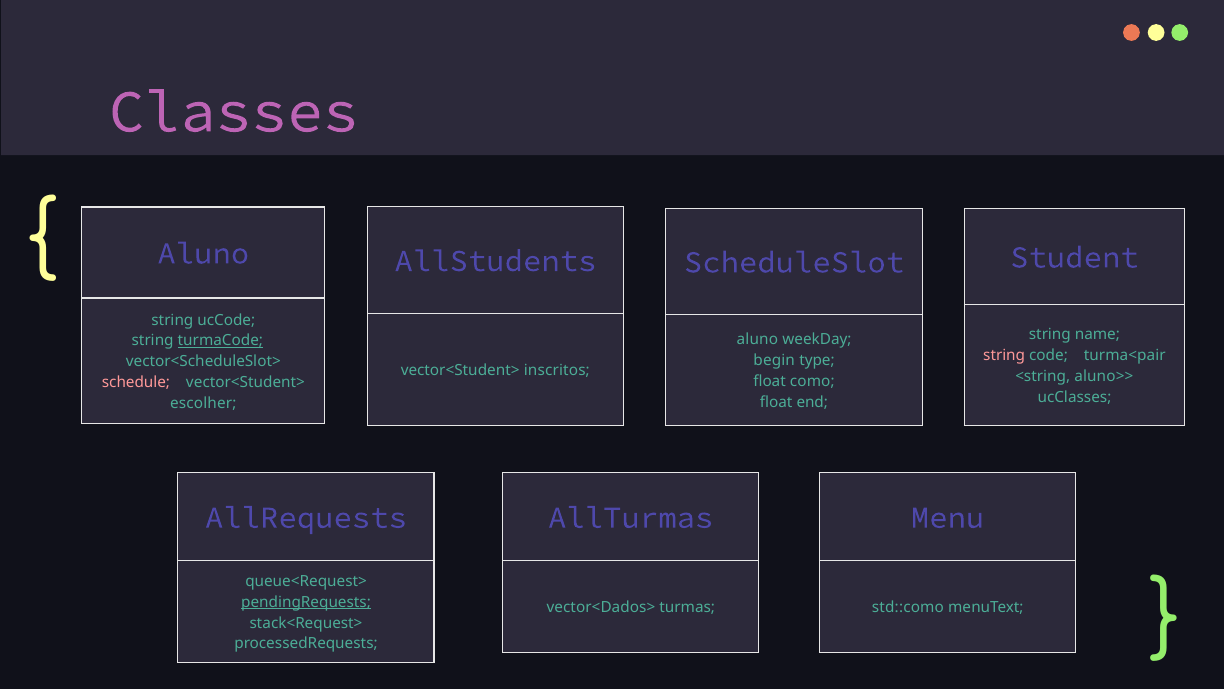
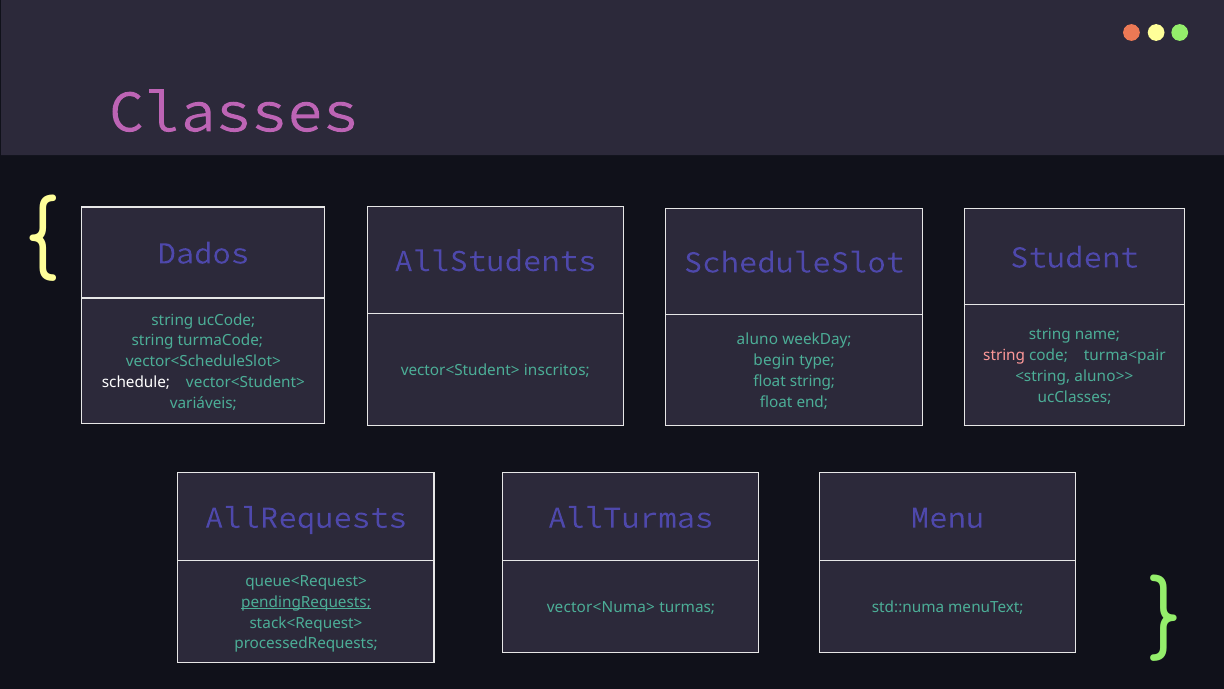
Aluno: Aluno -> Dados (203, 253)
turmaCode underline: present -> none (220, 341)
float como: como -> string (812, 381)
schedule colour: pink -> white (136, 382)
escolher: escolher -> variáveis (203, 403)
vector<Dados>: vector<Dados> -> vector<Numa> (601, 607)
std::como: std::como -> std::numa (908, 607)
